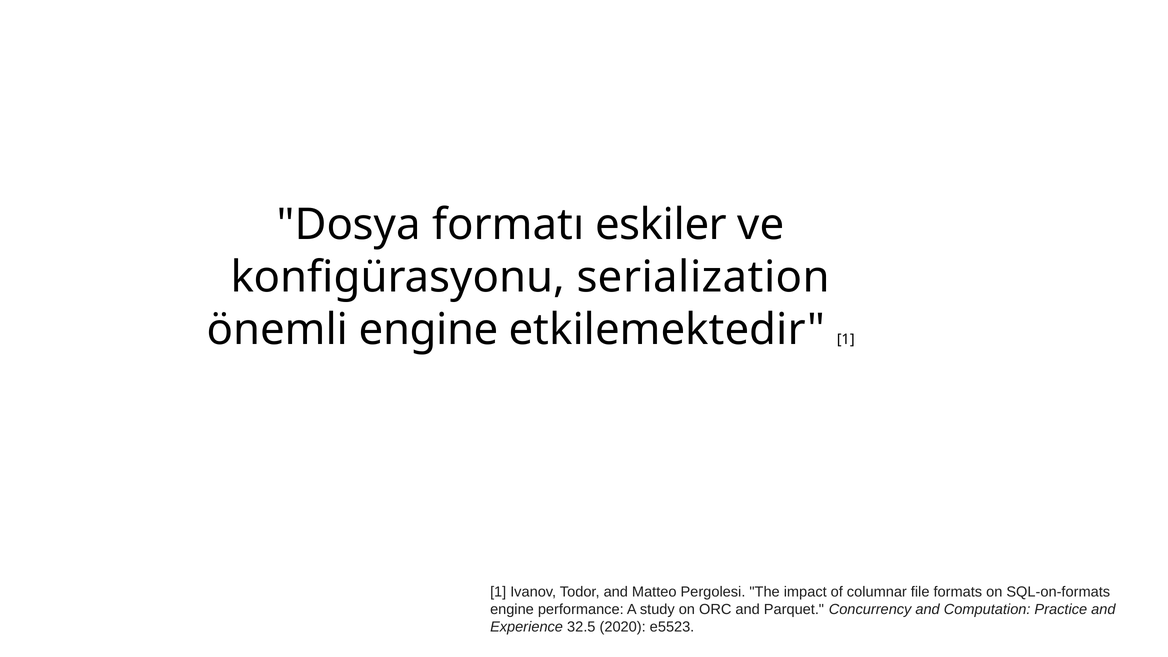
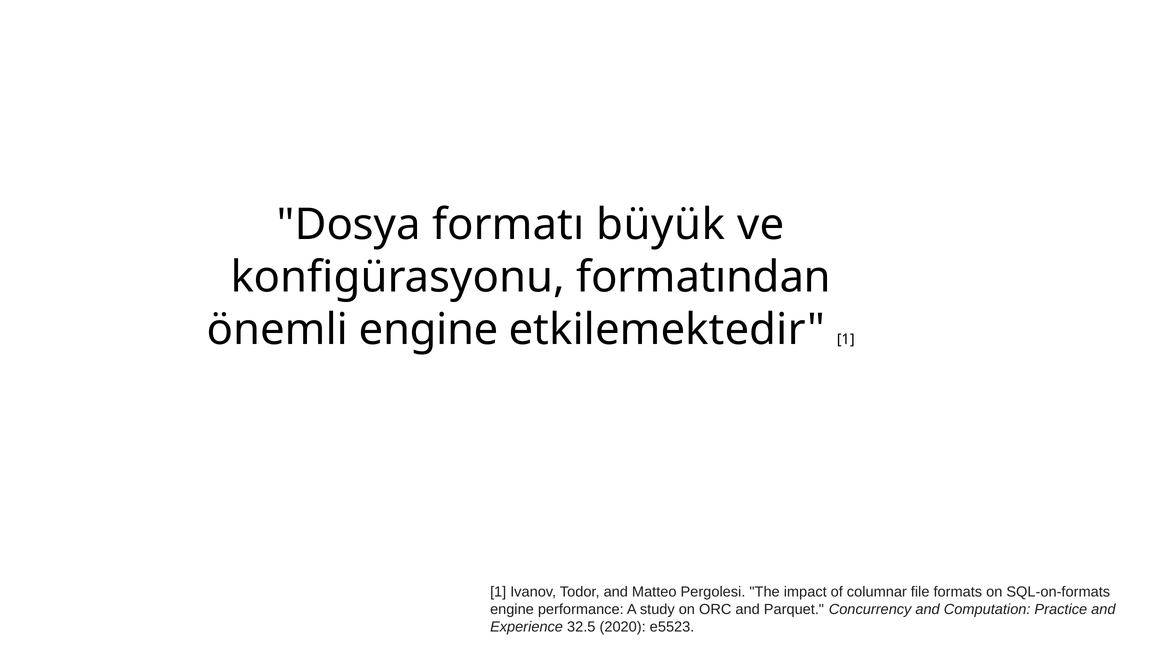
eskiler: eskiler -> büyük (661, 225)
serialization: serialization -> formatından (704, 277)
